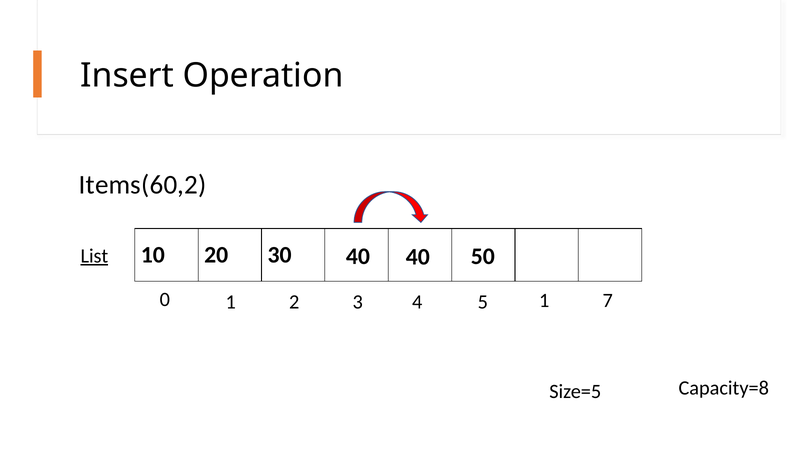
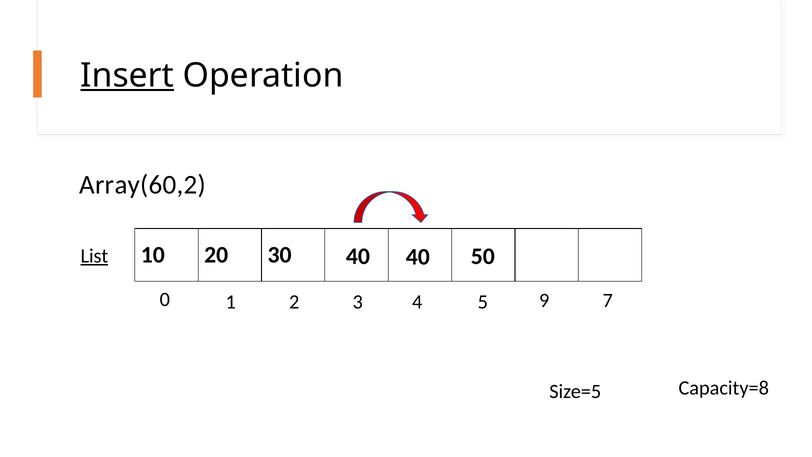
Insert underline: none -> present (127, 76)
Items(60,2: Items(60,2 -> Array(60,2 (143, 185)
5 1: 1 -> 9 (544, 300)
